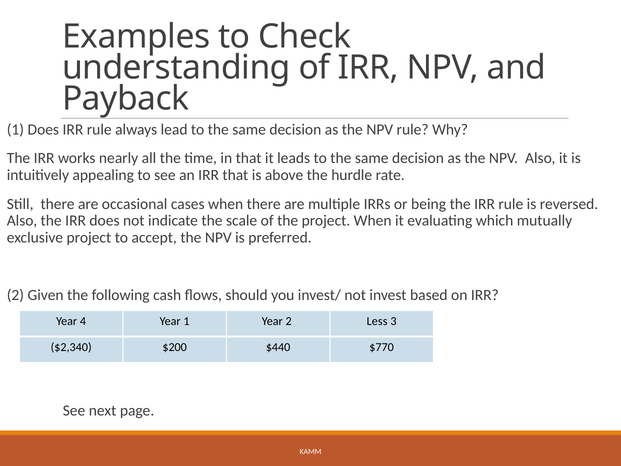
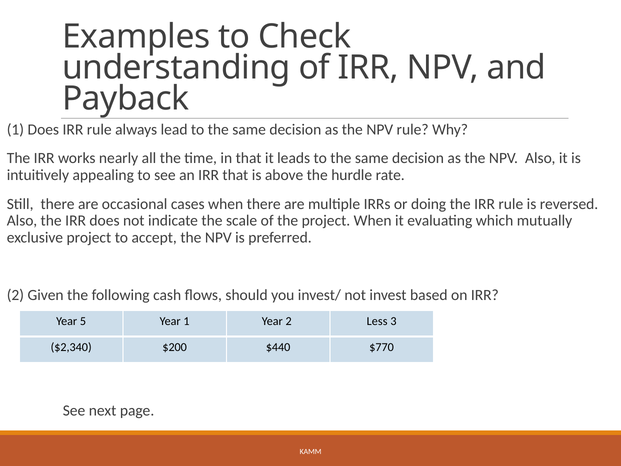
being: being -> doing (429, 204)
4: 4 -> 5 (83, 321)
